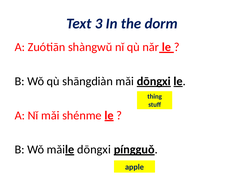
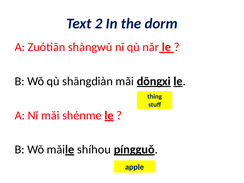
3: 3 -> 2 (99, 24)
mǎile dōngxi: dōngxi -> shíhou (94, 150)
